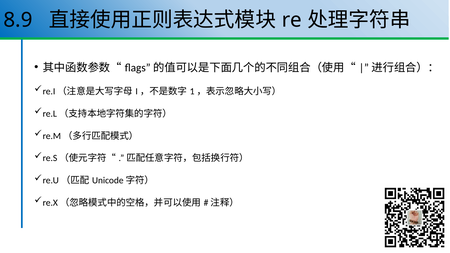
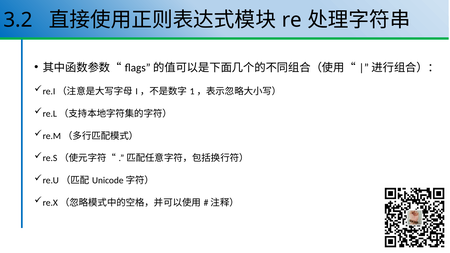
8.9: 8.9 -> 3.2 (18, 20)
